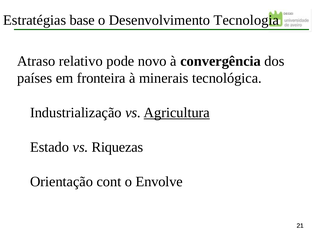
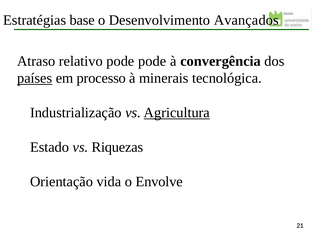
Tecnologia: Tecnologia -> Avançados (246, 20)
pode novo: novo -> pode (152, 61)
países underline: none -> present (35, 78)
fronteira: fronteira -> processo (101, 78)
cont: cont -> vida (109, 182)
